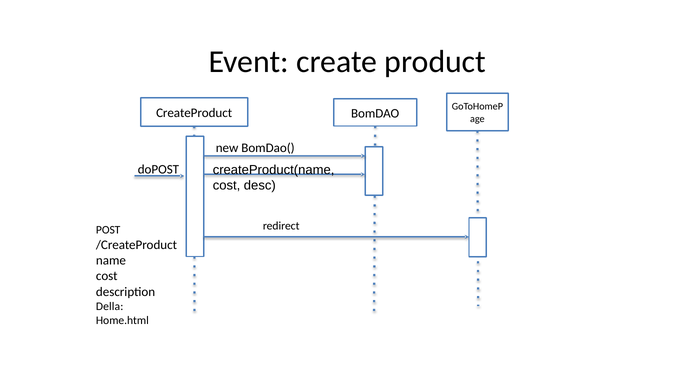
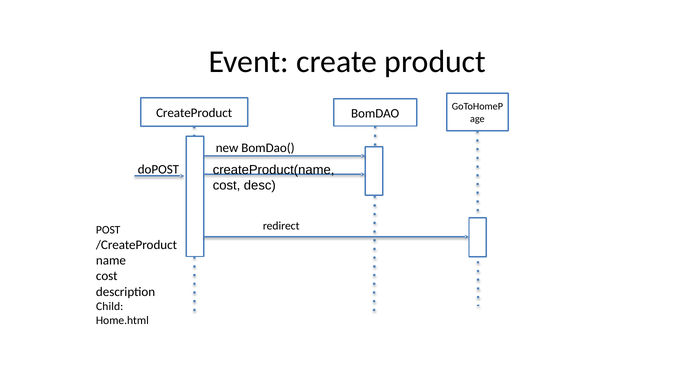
Della: Della -> Child (110, 306)
